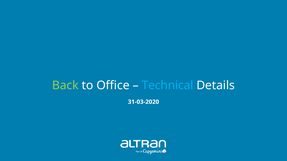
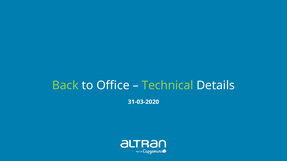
Technical colour: light blue -> light green (168, 86)
